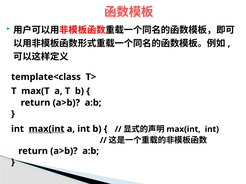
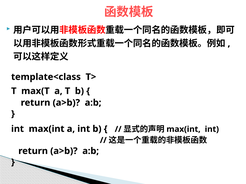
max(int underline: present -> none (47, 129)
